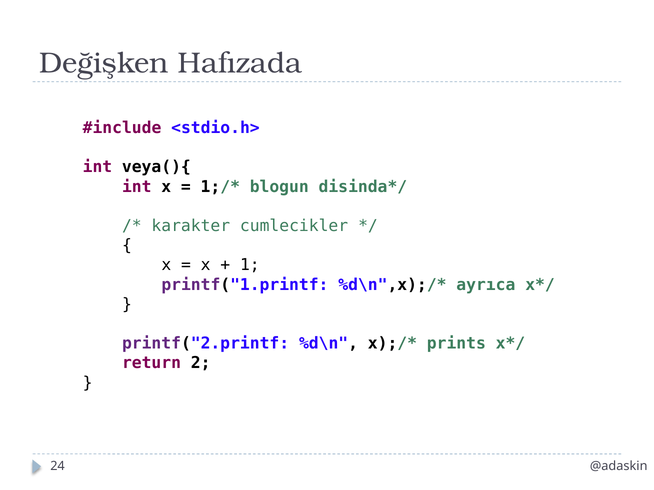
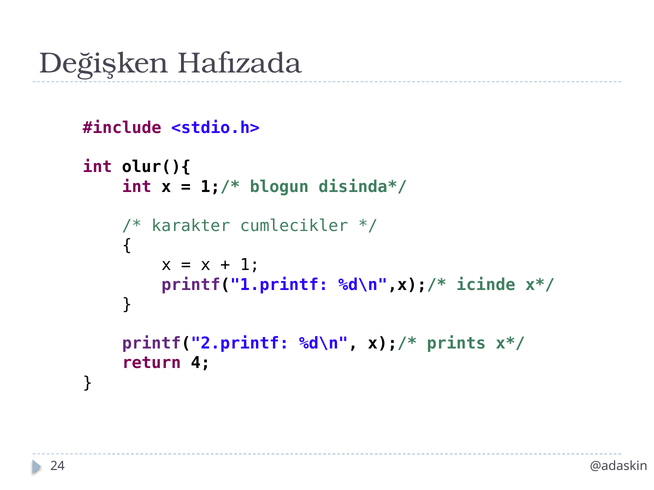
veya(){: veya(){ -> olur(){ (156, 167)
ayrıca: ayrıca -> icinde (486, 285)
2: 2 -> 4 (201, 363)
